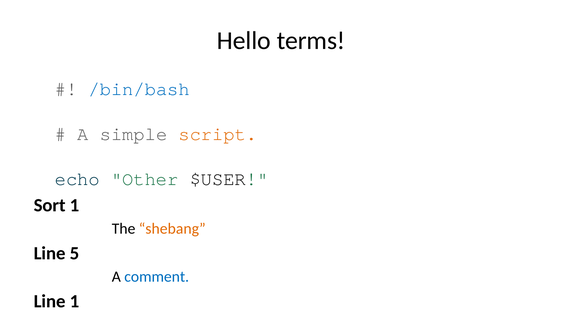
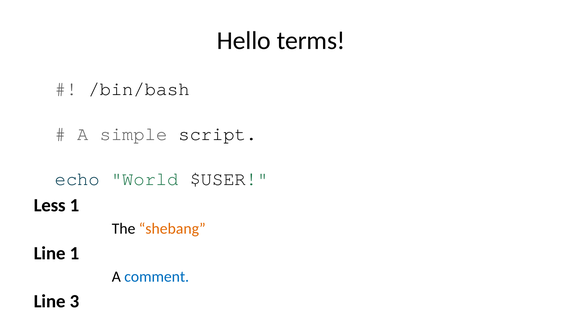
/bin/bash colour: blue -> black (139, 89)
script colour: orange -> black (218, 134)
Other: Other -> World (145, 179)
Sort: Sort -> Less (50, 205)
Line 5: 5 -> 1 (75, 253)
Line 1: 1 -> 3 (75, 301)
